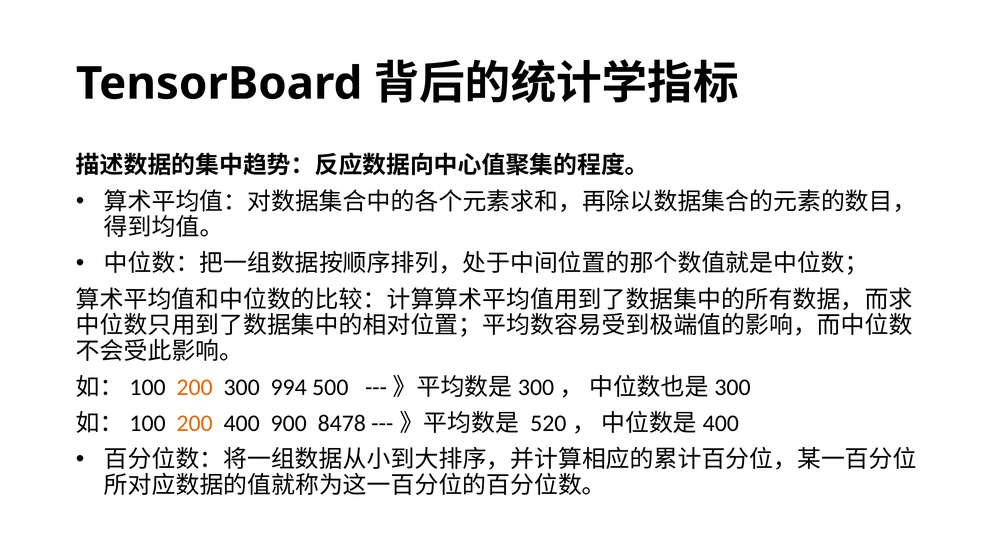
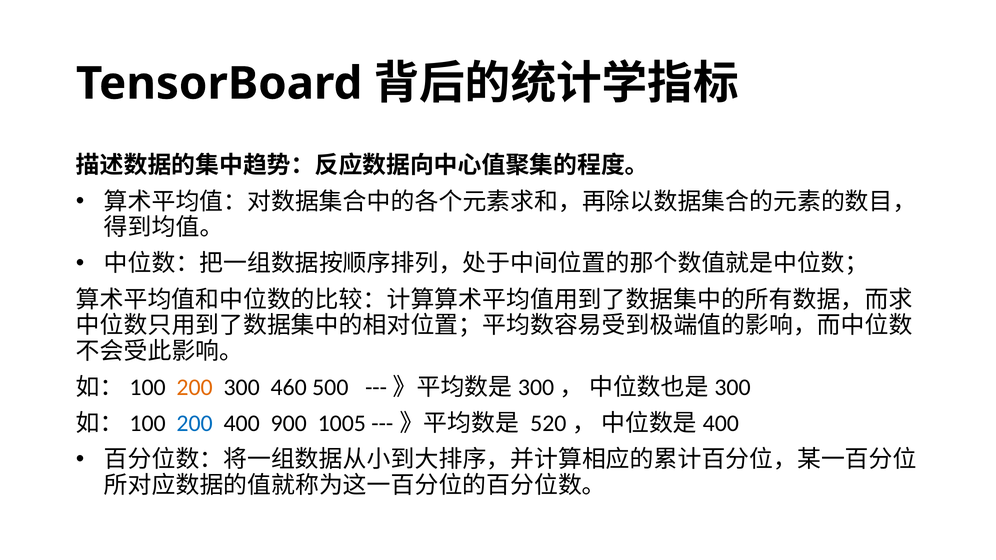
994: 994 -> 460 (289, 387)
200 colour: orange -> blue (195, 424)
8478: 8478 -> 1005 (342, 424)
